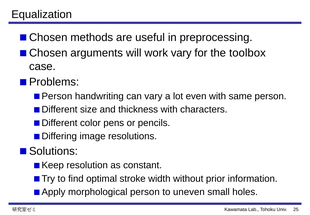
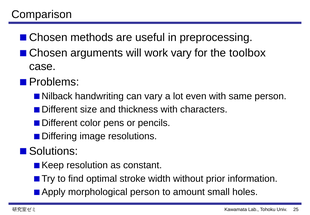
Equalization: Equalization -> Comparison (42, 14)
Person: Person -> Nilback (57, 96)
uneven: uneven -> amount (189, 192)
